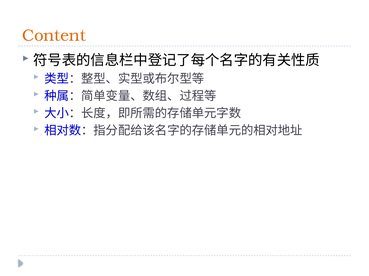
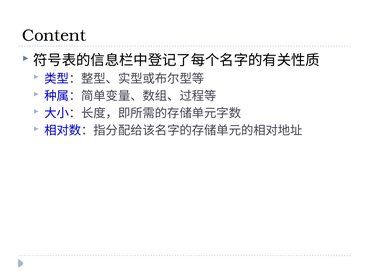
Content colour: orange -> black (54, 36)
